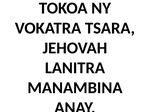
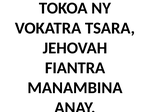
LANITRA: LANITRA -> FIANTRA (75, 68)
